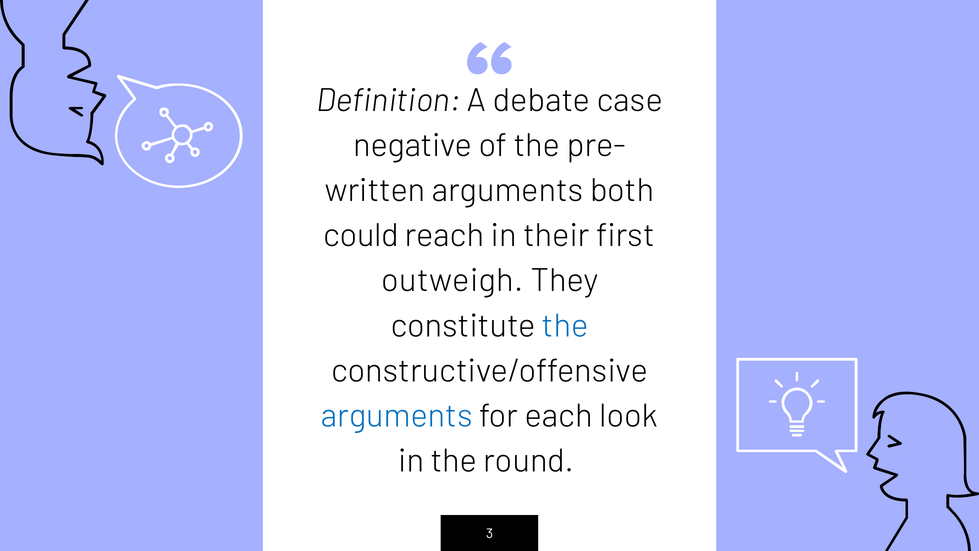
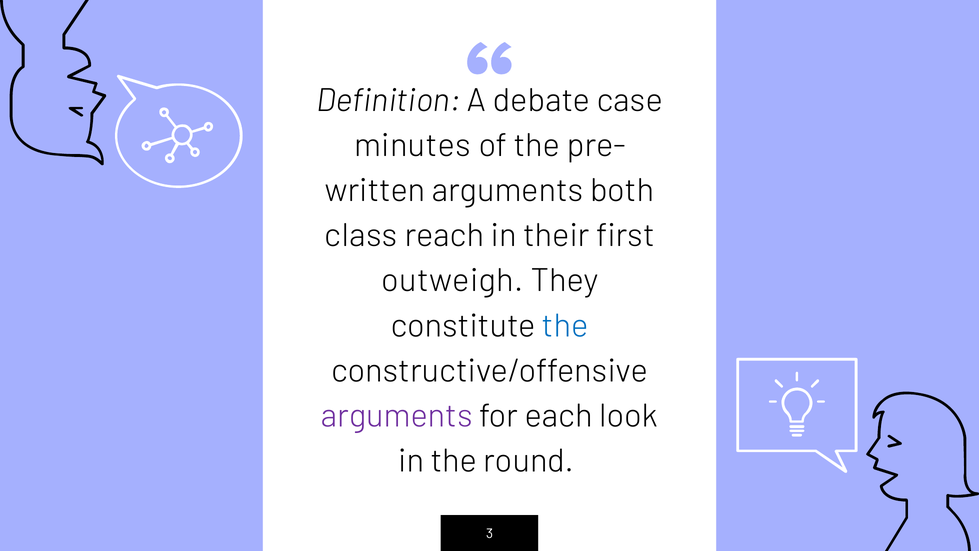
negative: negative -> minutes (412, 145)
could: could -> class (361, 236)
arguments colour: blue -> purple (397, 416)
